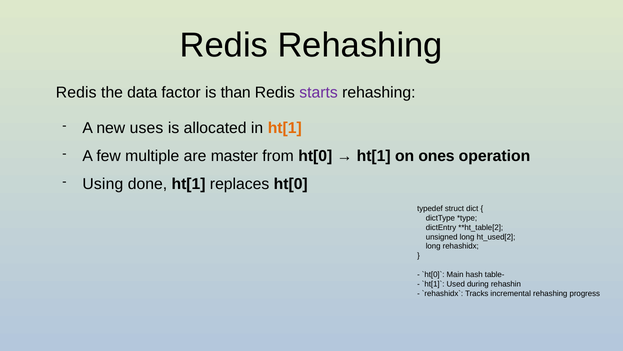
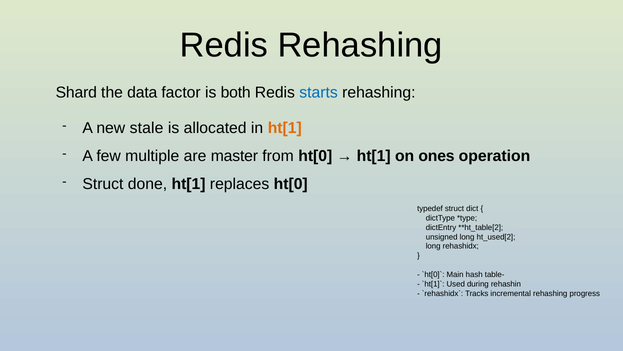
Redis: Redis -> Shard (76, 93)
than: than -> both (236, 93)
starts colour: purple -> blue (319, 93)
uses: uses -> stale (147, 128)
Using: Using -> Struct (103, 184)
